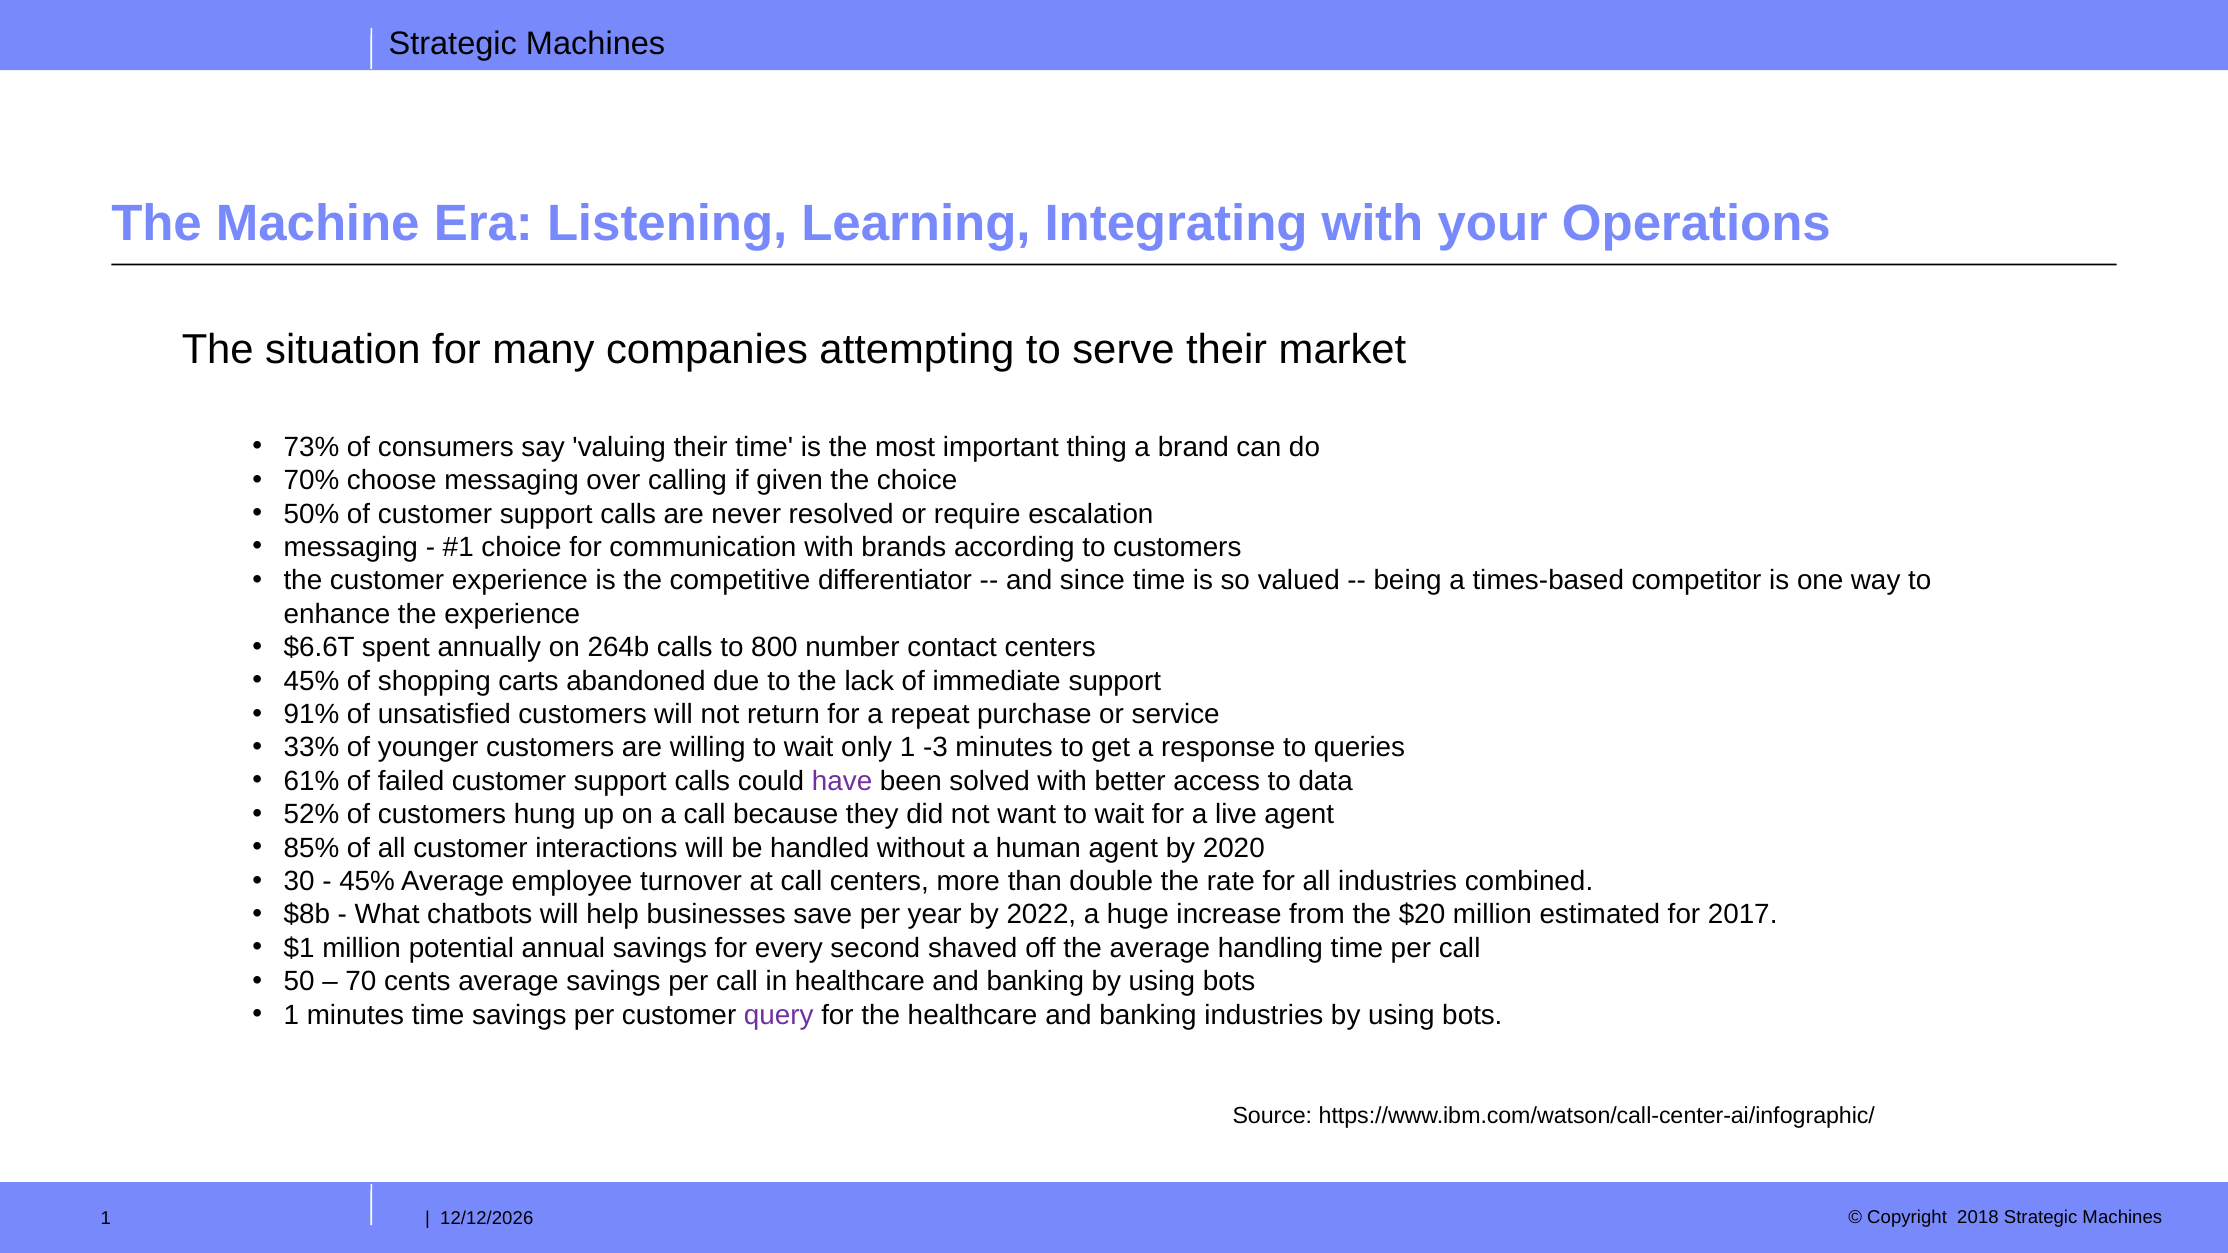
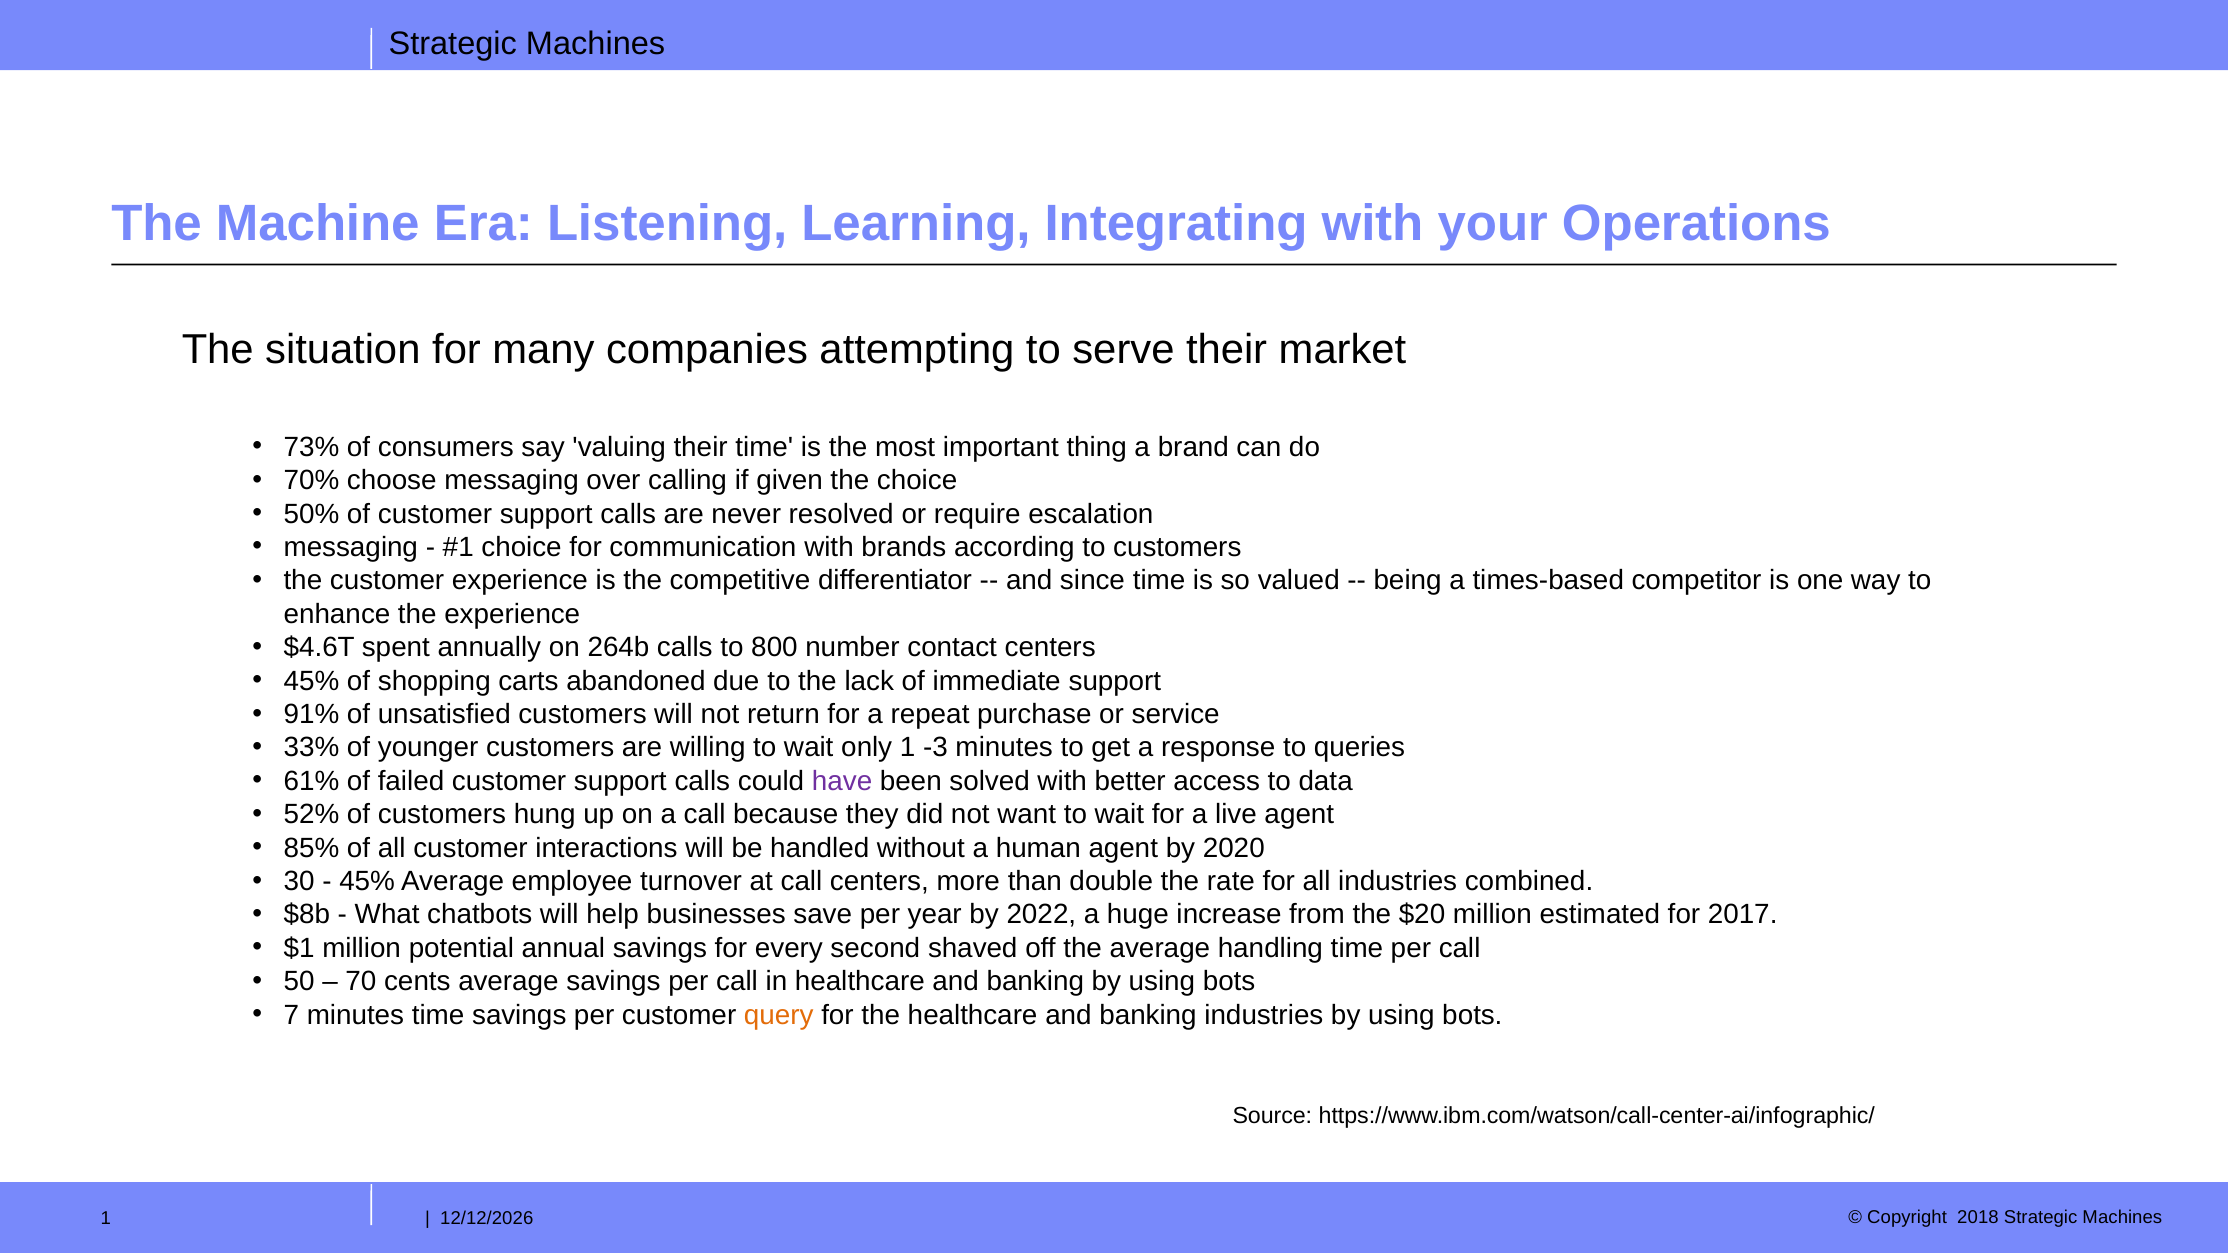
$6.6T: $6.6T -> $4.6T (319, 648)
1: 1 -> 7 (291, 1015)
query colour: purple -> orange (779, 1015)
